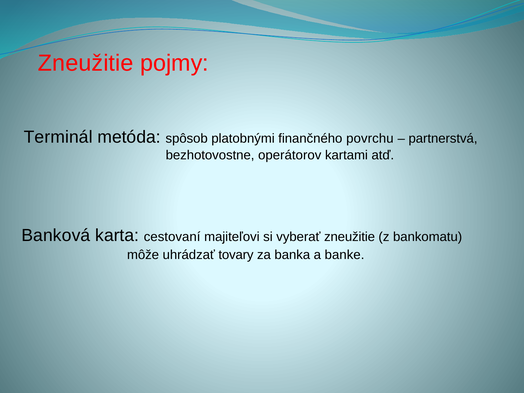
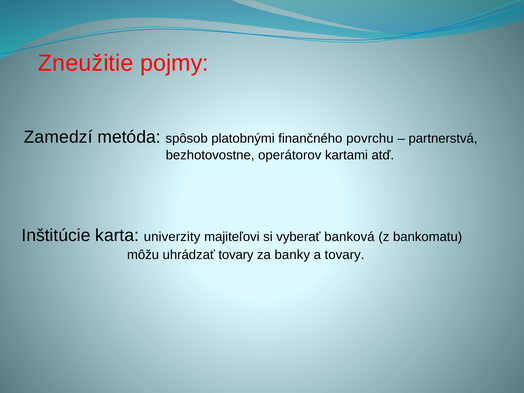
Terminál: Terminál -> Zamedzí (58, 137)
Banková: Banková -> Inštitúcie (56, 235)
cestovaní: cestovaní -> univerzity (172, 237)
vyberať zneužitie: zneužitie -> banková (349, 237)
môže: môže -> môžu (143, 255)
banka: banka -> banky (292, 255)
a banke: banke -> tovary (345, 255)
